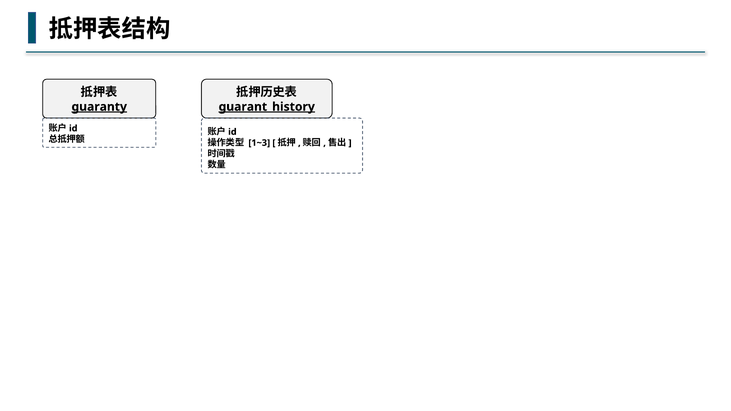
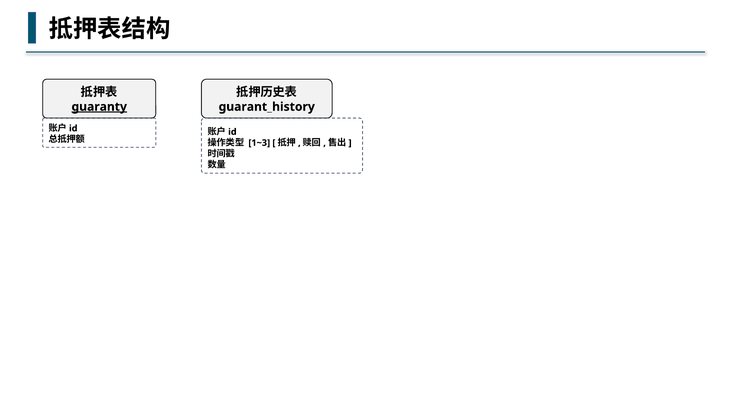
guarant_history underline: present -> none (267, 107)
